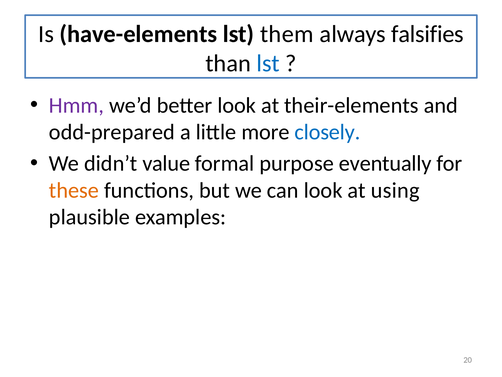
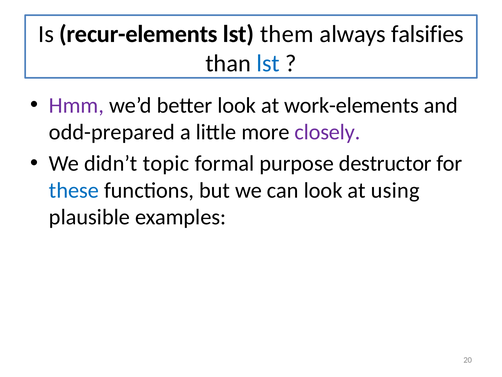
have-elements: have-elements -> recur-elements (138, 34)
their-elements: their-elements -> work-elements (352, 105)
closely colour: blue -> purple (327, 132)
value: value -> topic (166, 163)
eventually: eventually -> destructor (385, 163)
these colour: orange -> blue (74, 190)
